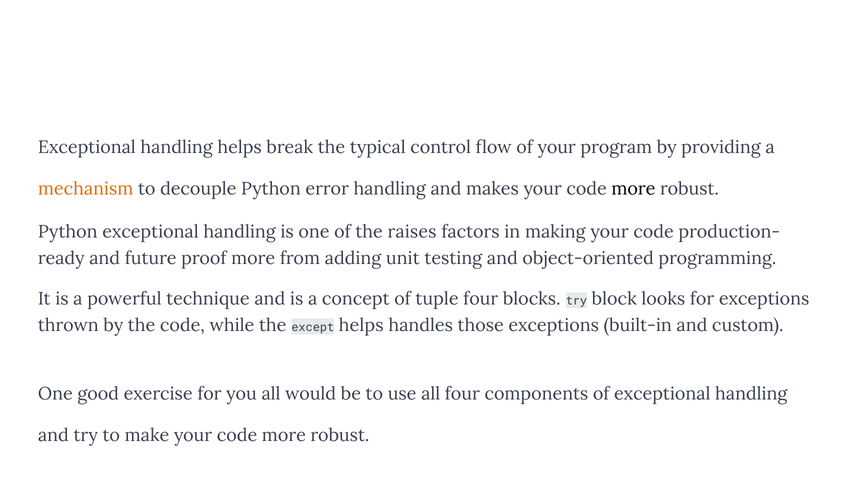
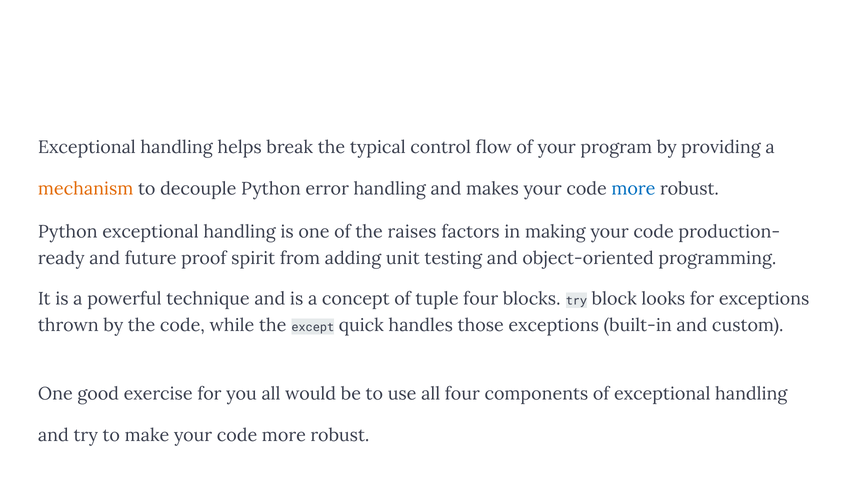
more colour: black -> blue (633, 189)
proof more: more -> spirit (253, 258)
except helps: helps -> quick (361, 326)
